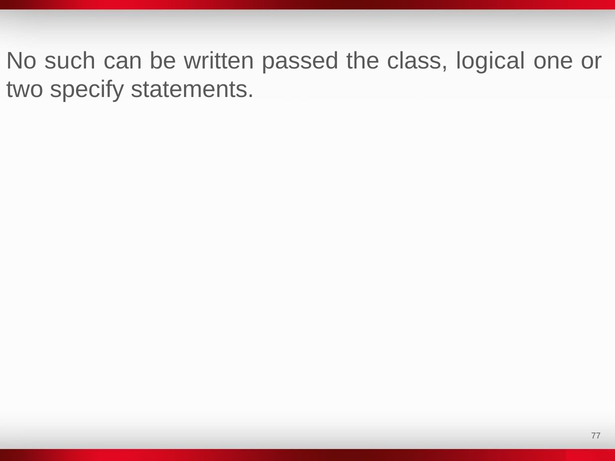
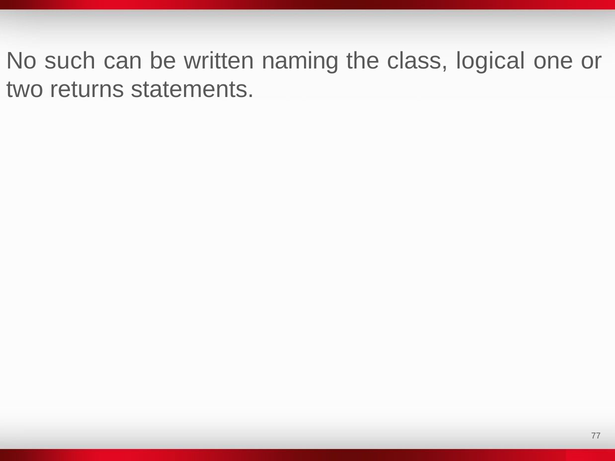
passed: passed -> naming (300, 61)
specify: specify -> returns (87, 90)
